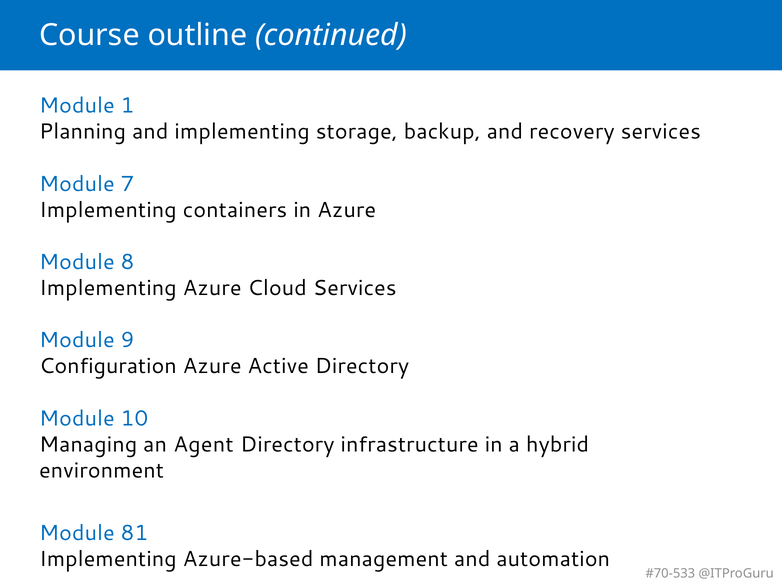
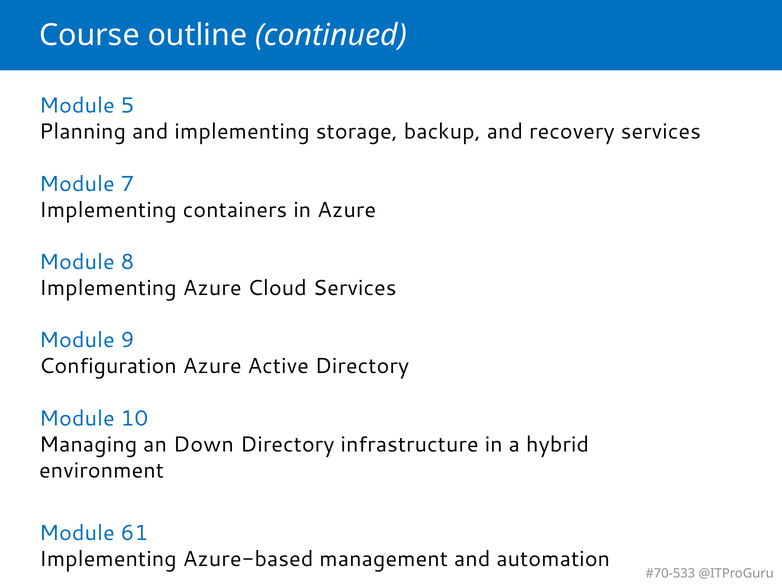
1: 1 -> 5 (128, 106)
Agent: Agent -> Down (203, 445)
81: 81 -> 61 (134, 533)
